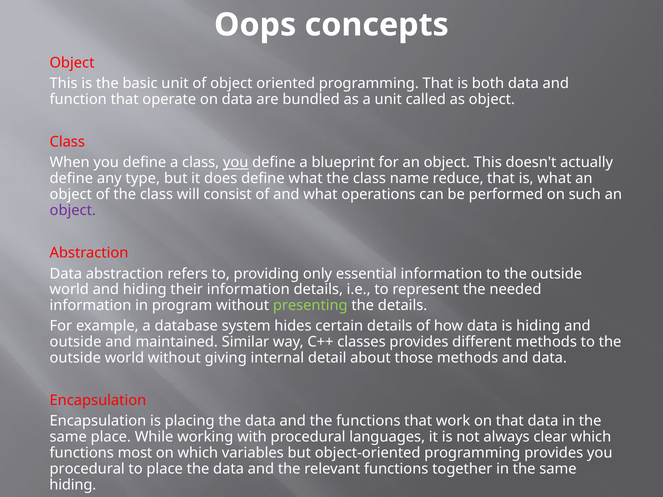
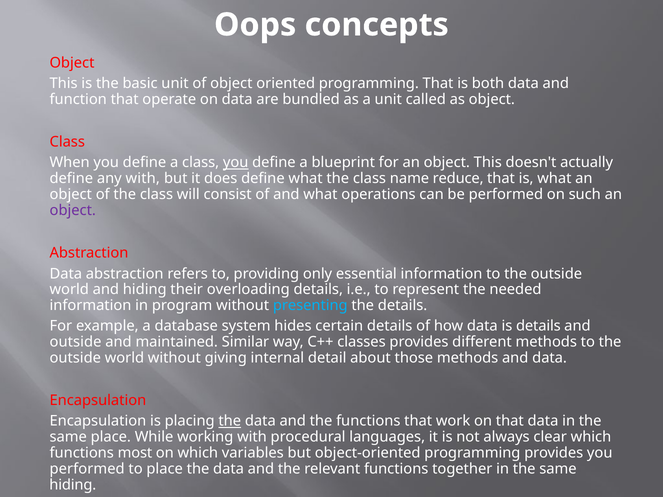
any type: type -> with (143, 179)
their information: information -> overloading (248, 290)
presenting colour: light green -> light blue (310, 306)
is hiding: hiding -> details (538, 326)
the underline: none -> present (230, 421)
procedural: procedural -> performed (87, 469)
